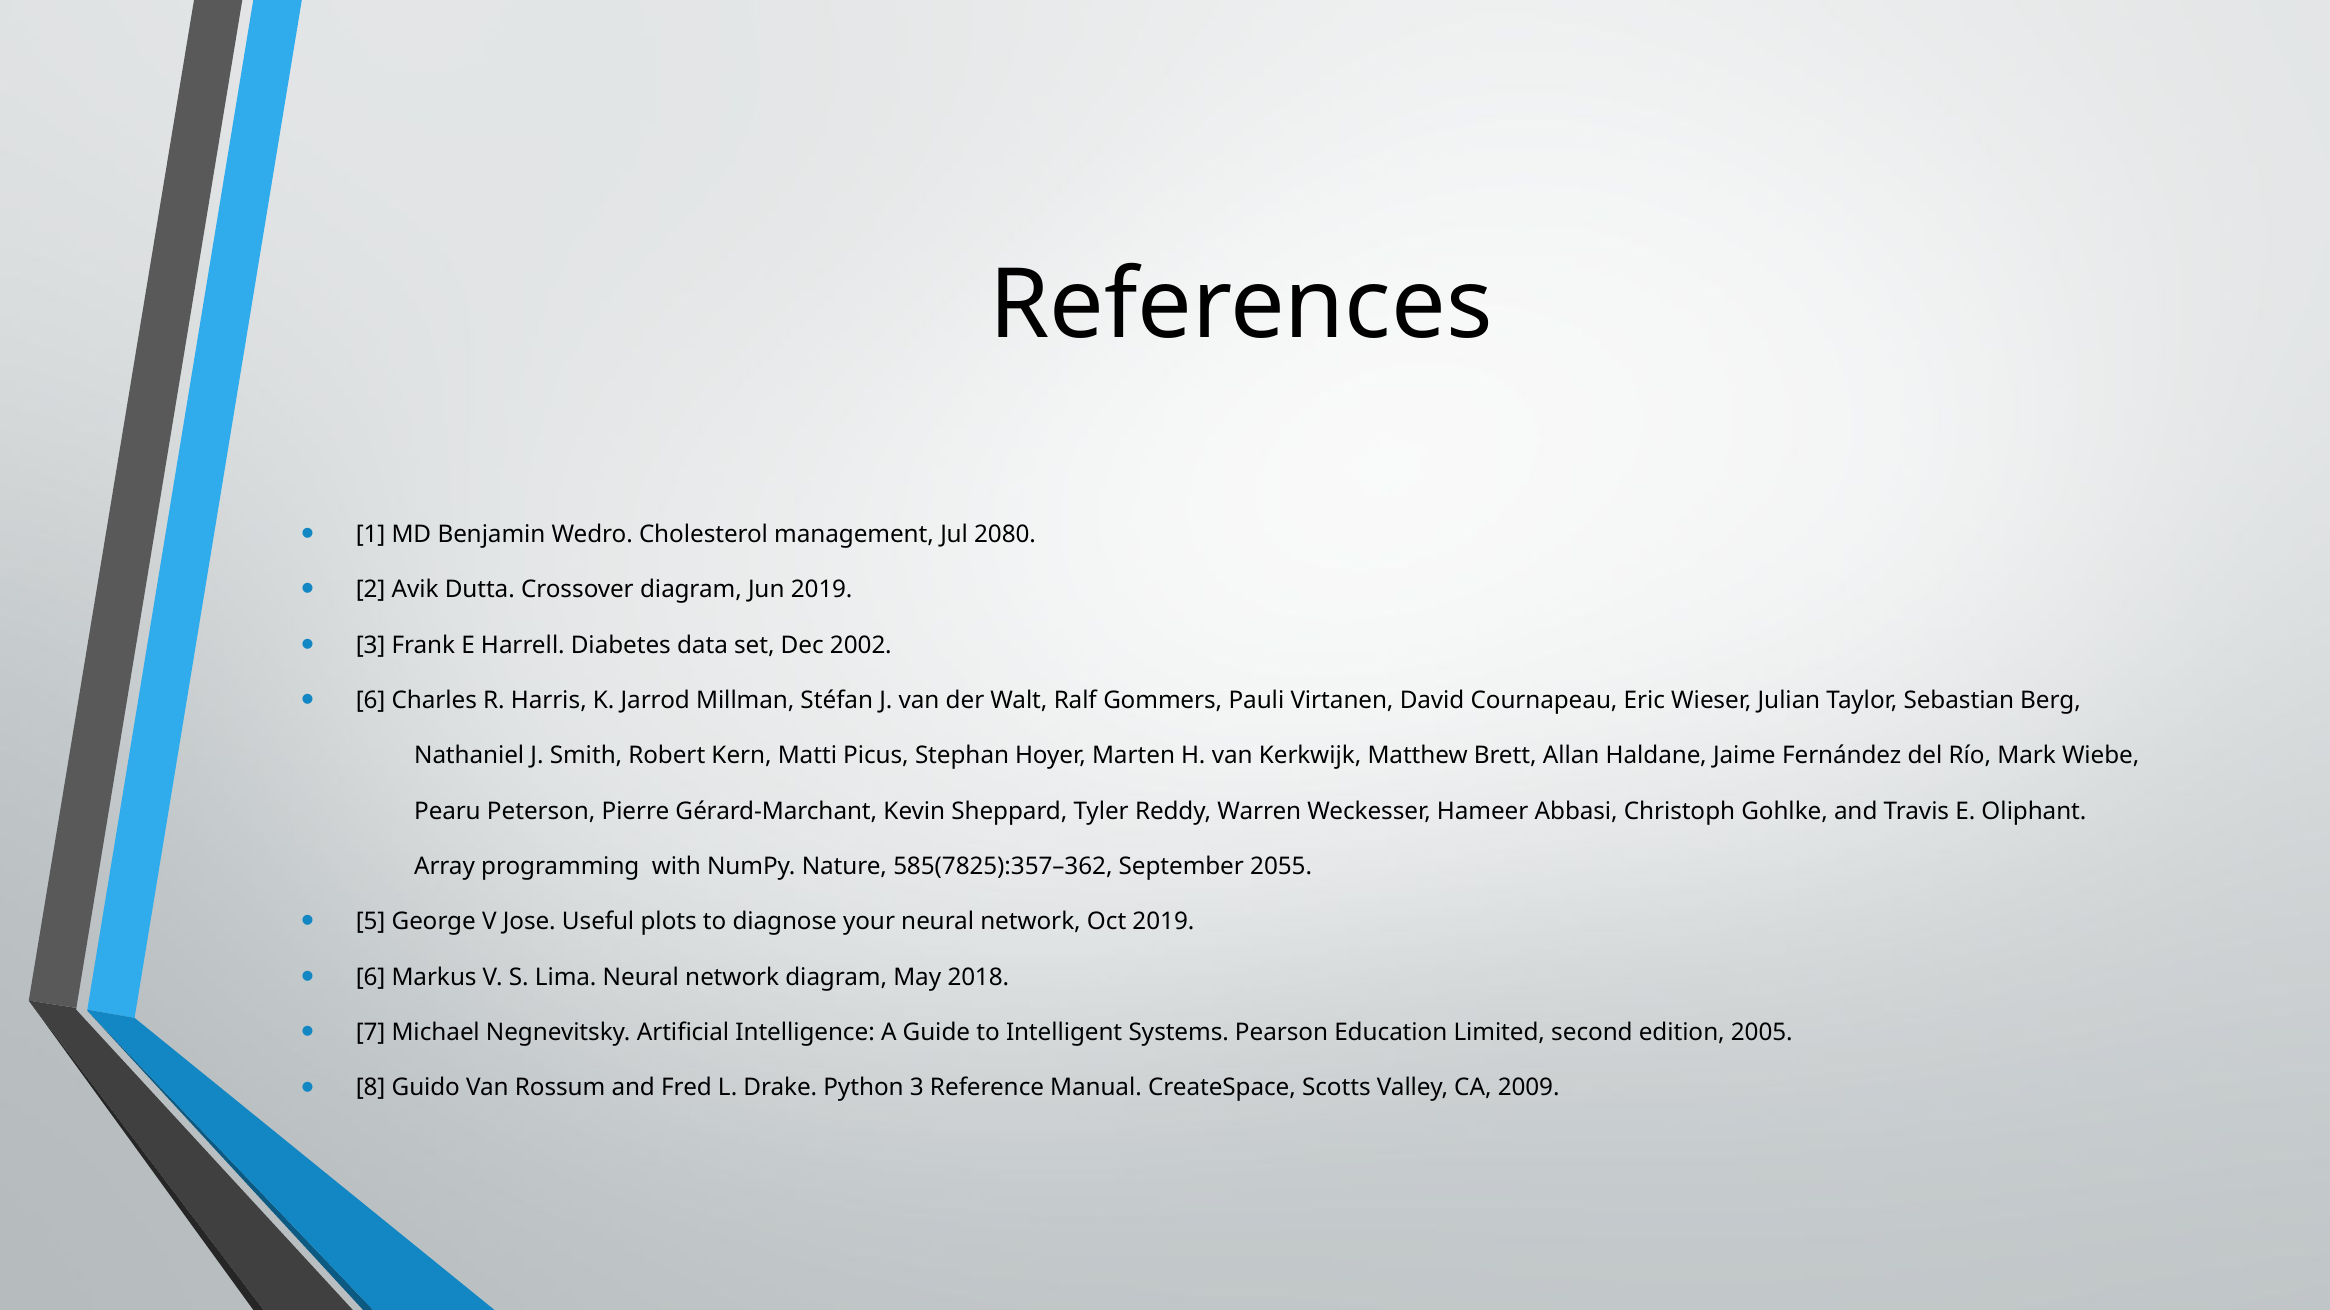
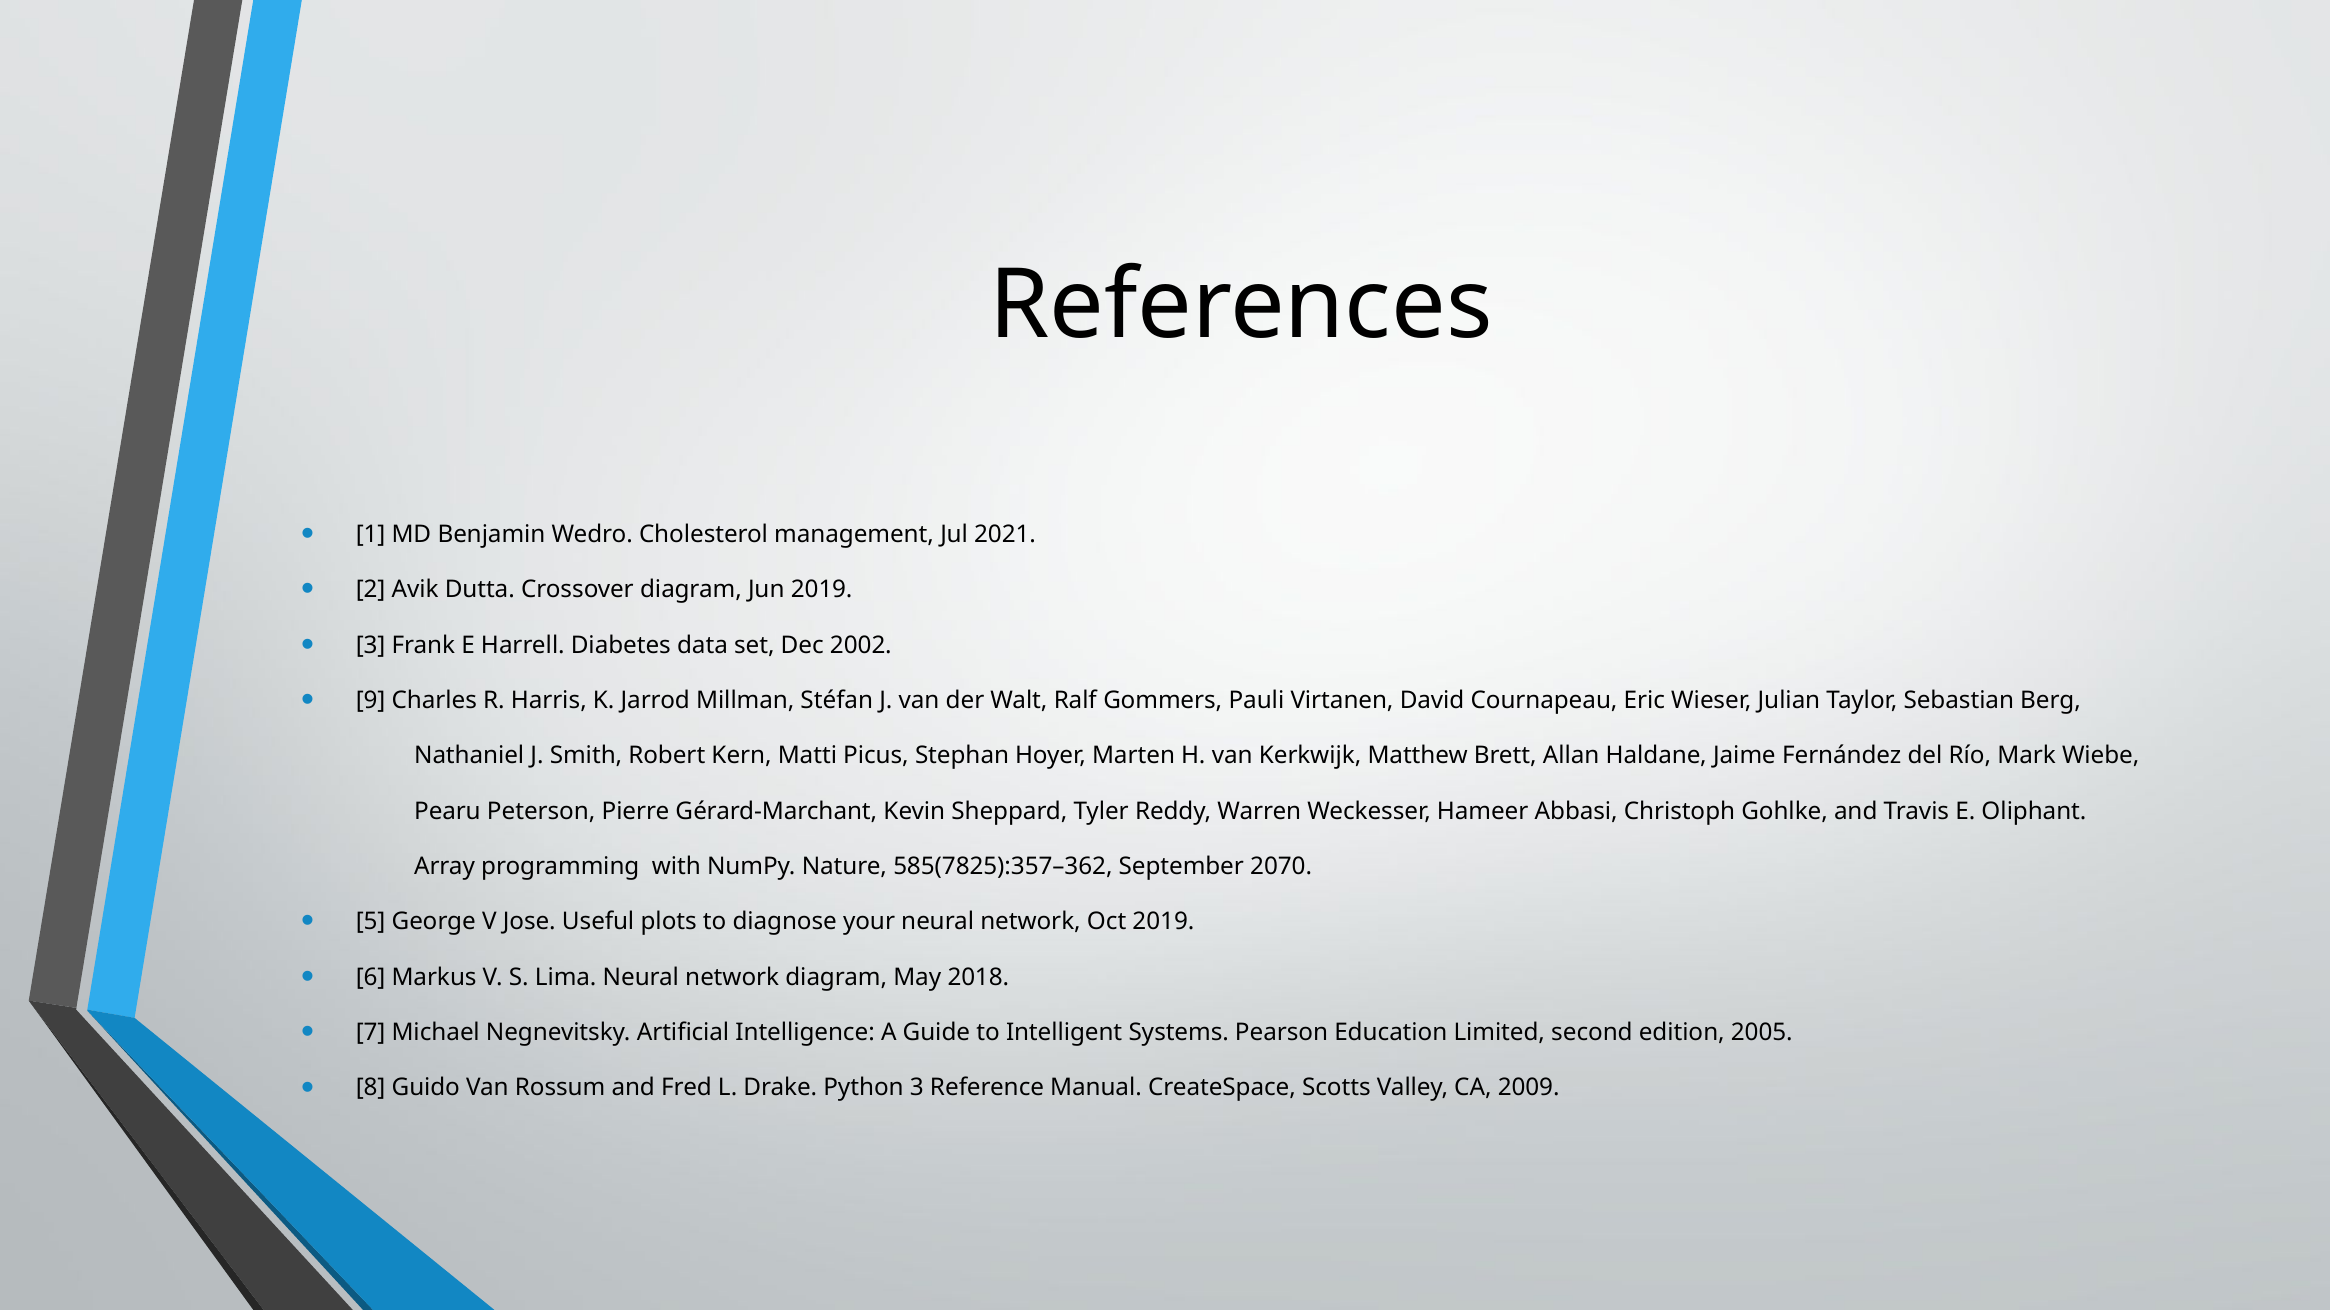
2080: 2080 -> 2021 (1005, 535)
6: 6 -> 9 (371, 701)
2055: 2055 -> 2070 (1281, 867)
